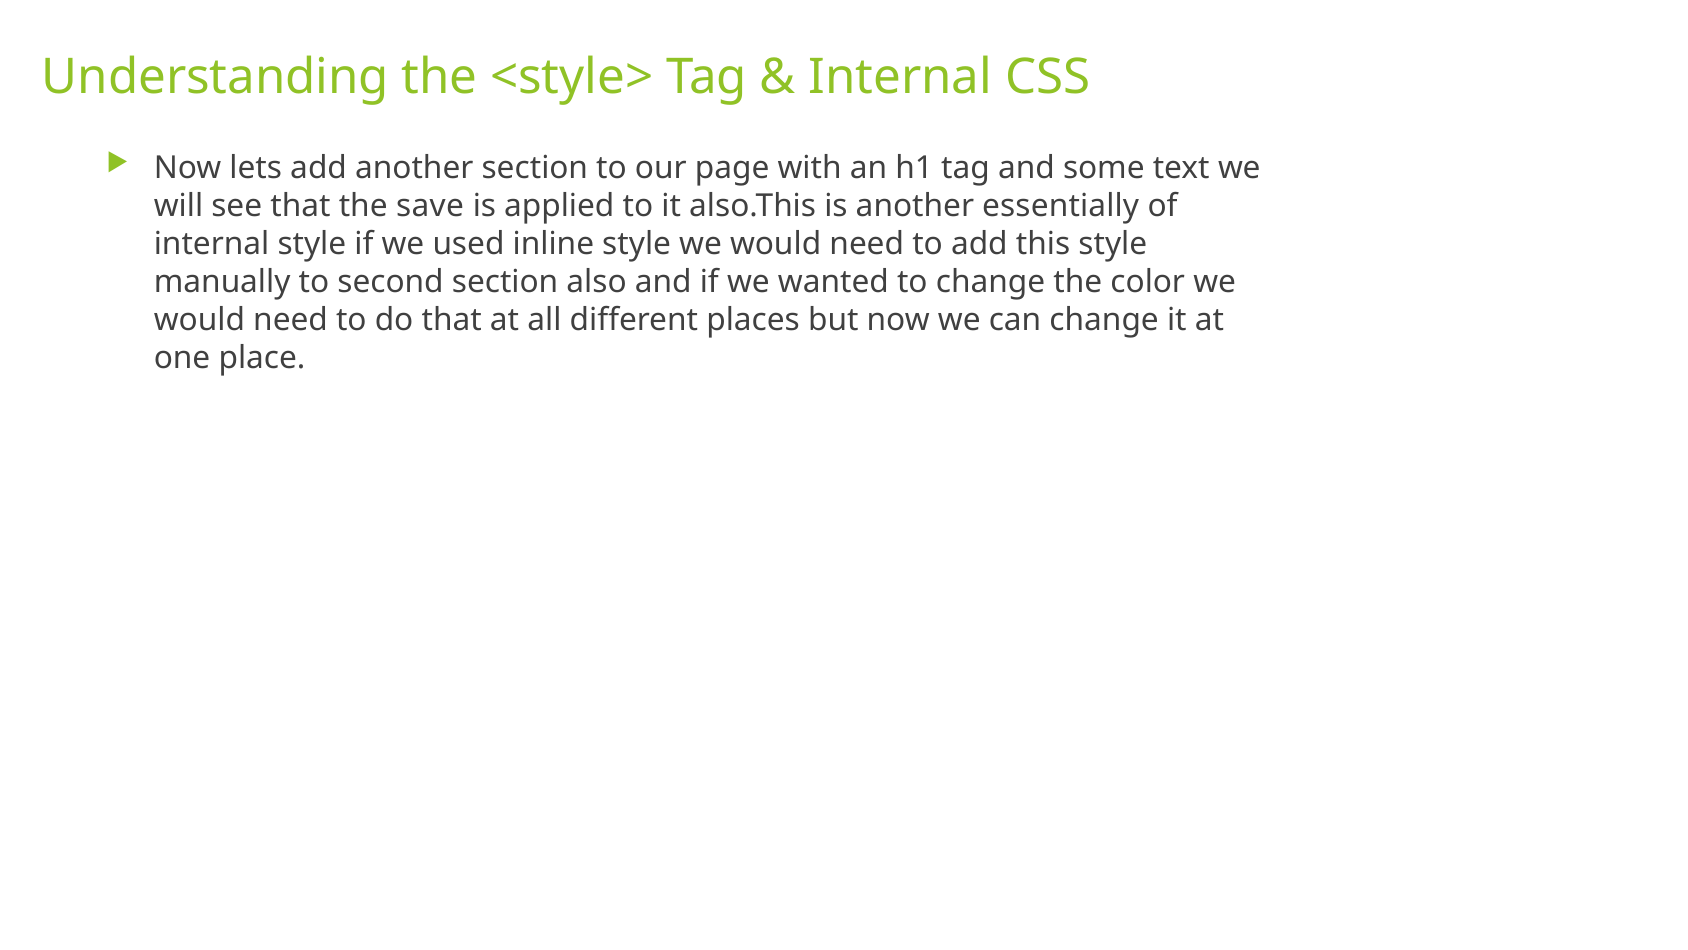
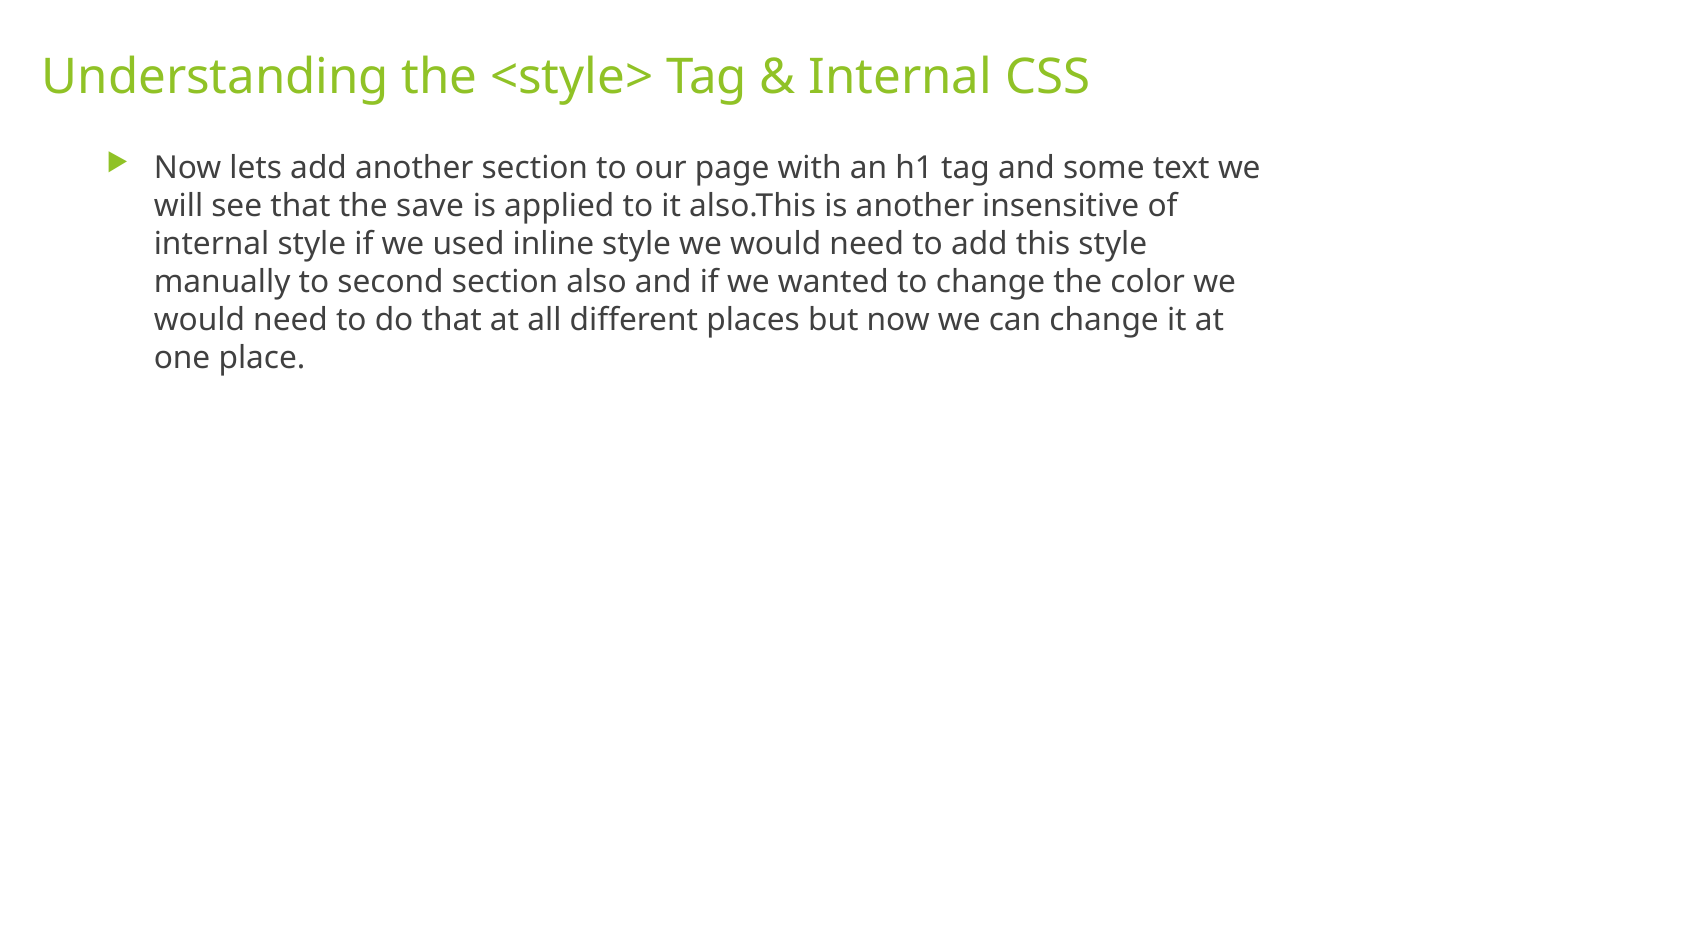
essentially: essentially -> insensitive (1061, 206)
